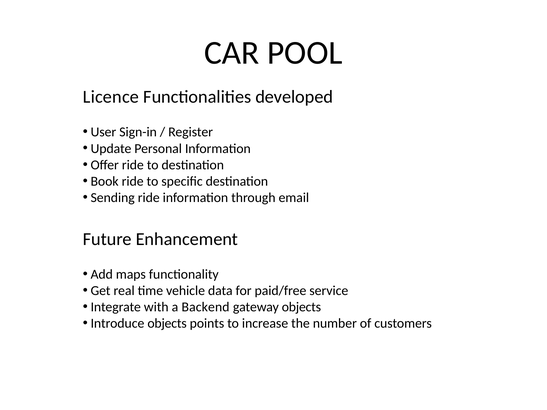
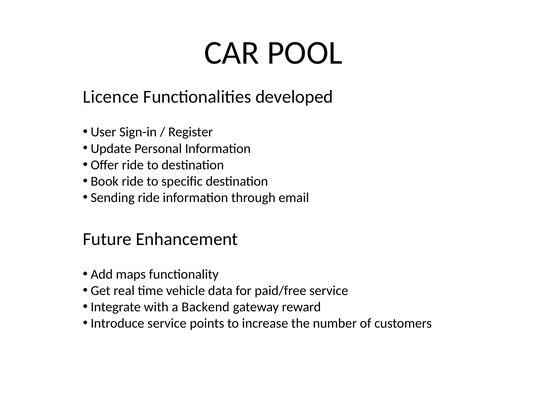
gateway objects: objects -> reward (301, 307)
Introduce objects: objects -> service (167, 324)
